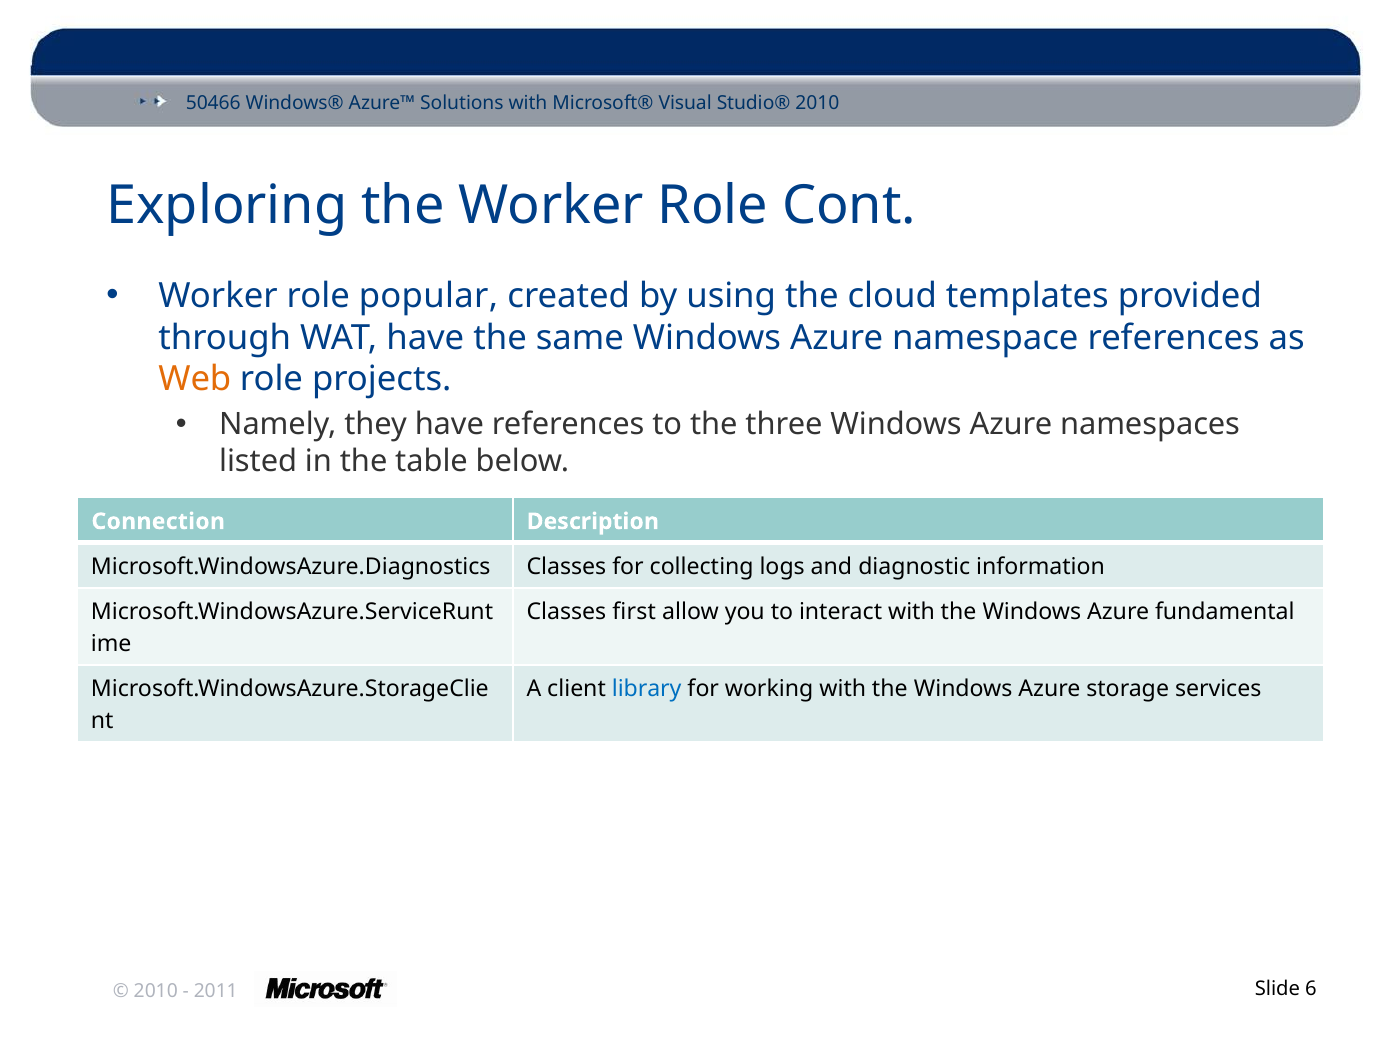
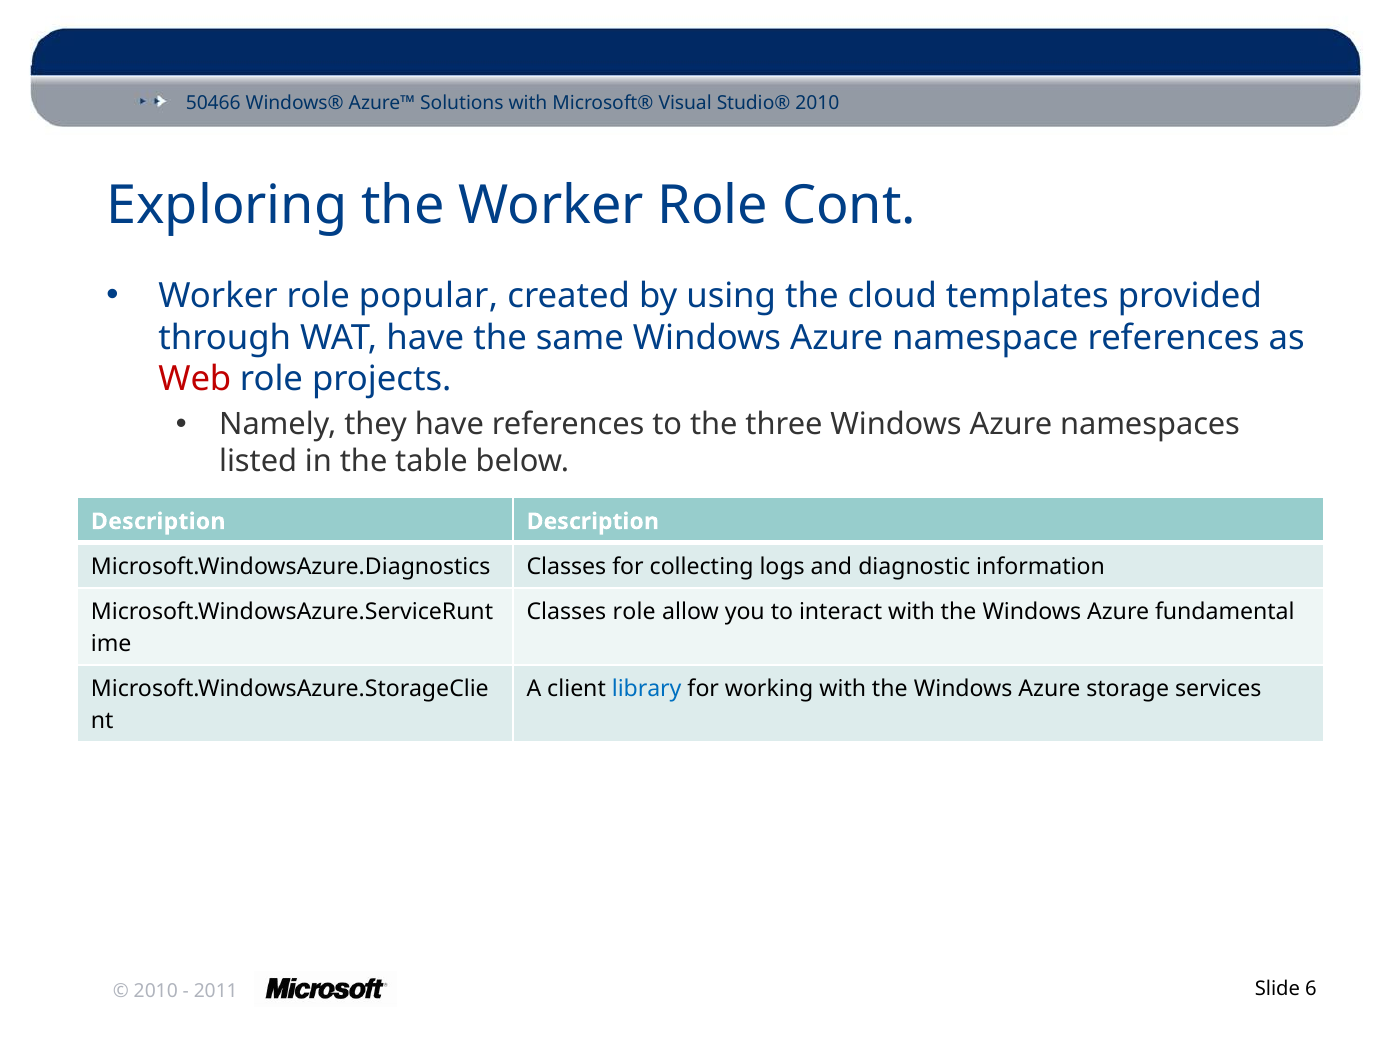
Web colour: orange -> red (195, 379)
Connection: Connection -> Description (158, 521)
Classes first: first -> role (634, 612)
